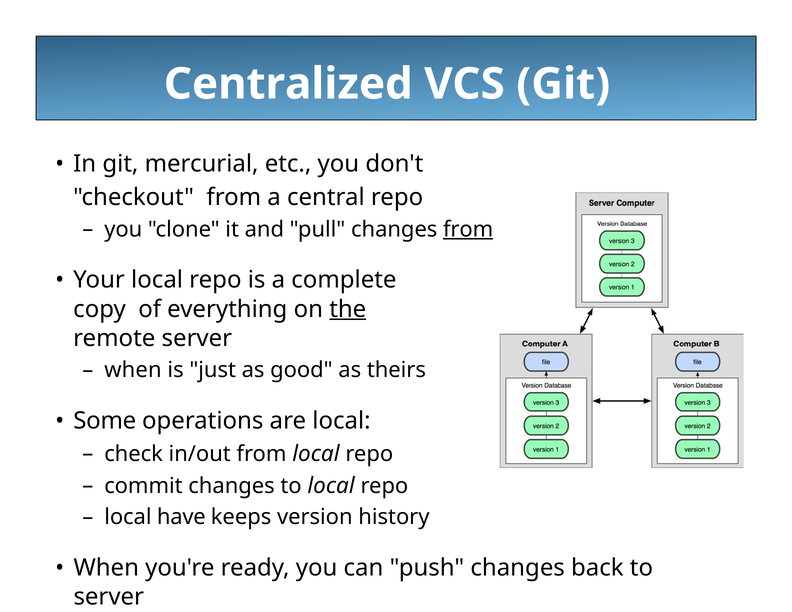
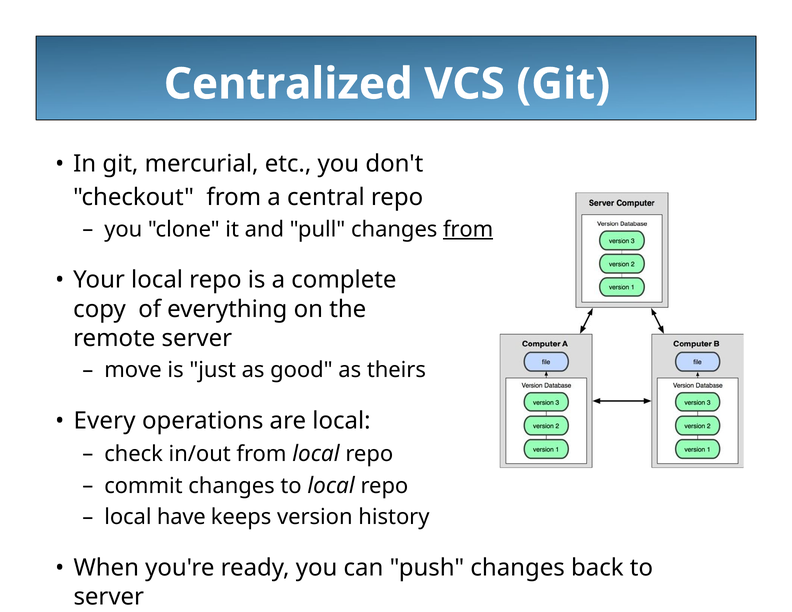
the underline: present -> none (348, 309)
when: when -> move (133, 370)
Some: Some -> Every (105, 421)
